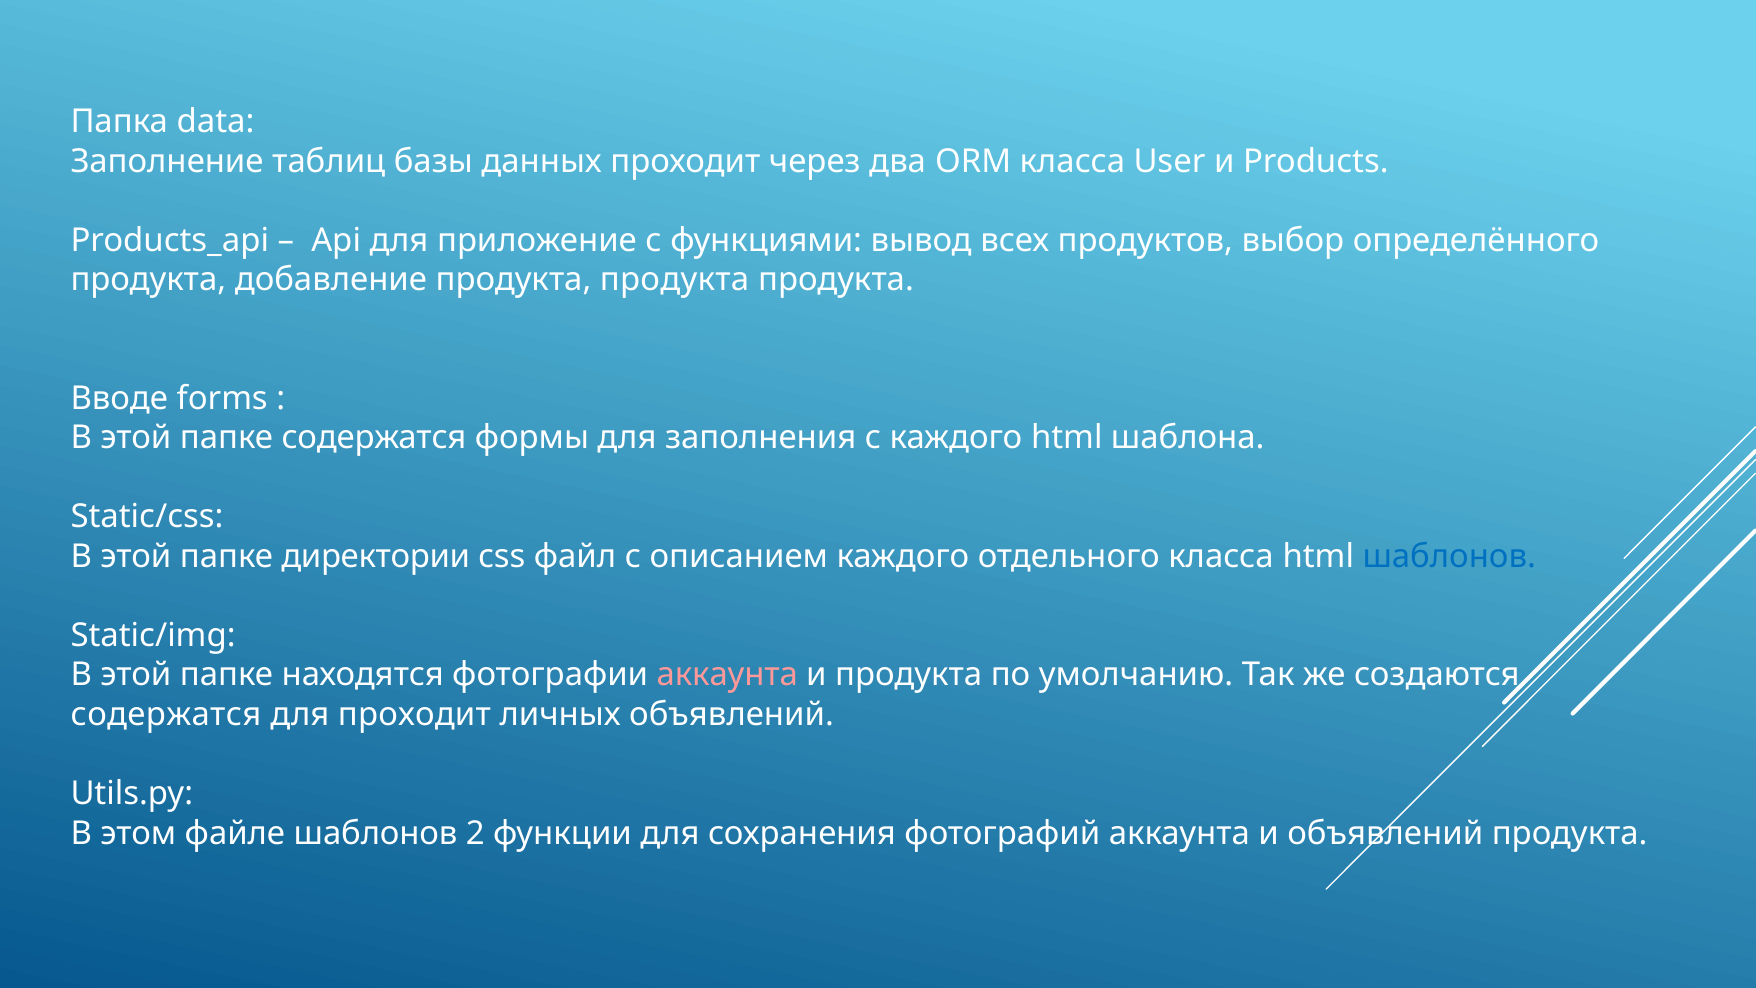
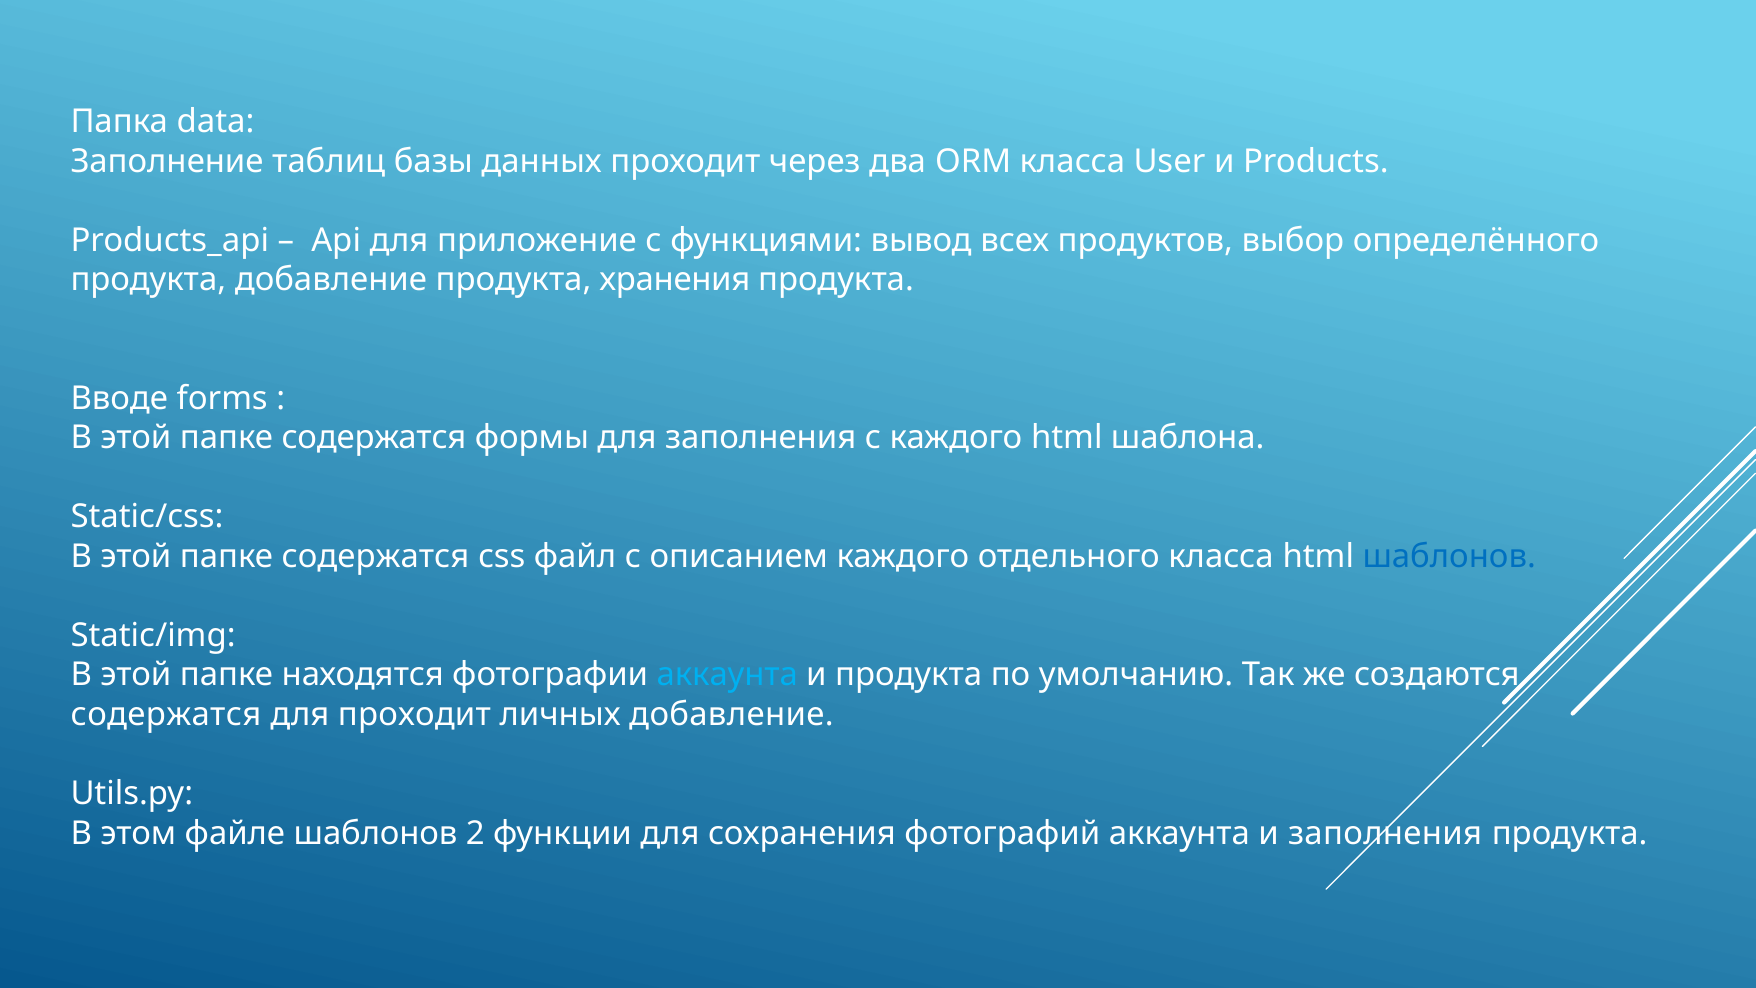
добавление продукта продукта: продукта -> хранения (675, 280)
директории: директории -> содержатся (376, 556)
аккаунта colour: pink -> light blue (727, 675)
личных объявлений: объявлений -> добавление (731, 714)
и объявлений: объявлений -> заполнения (1385, 833)
